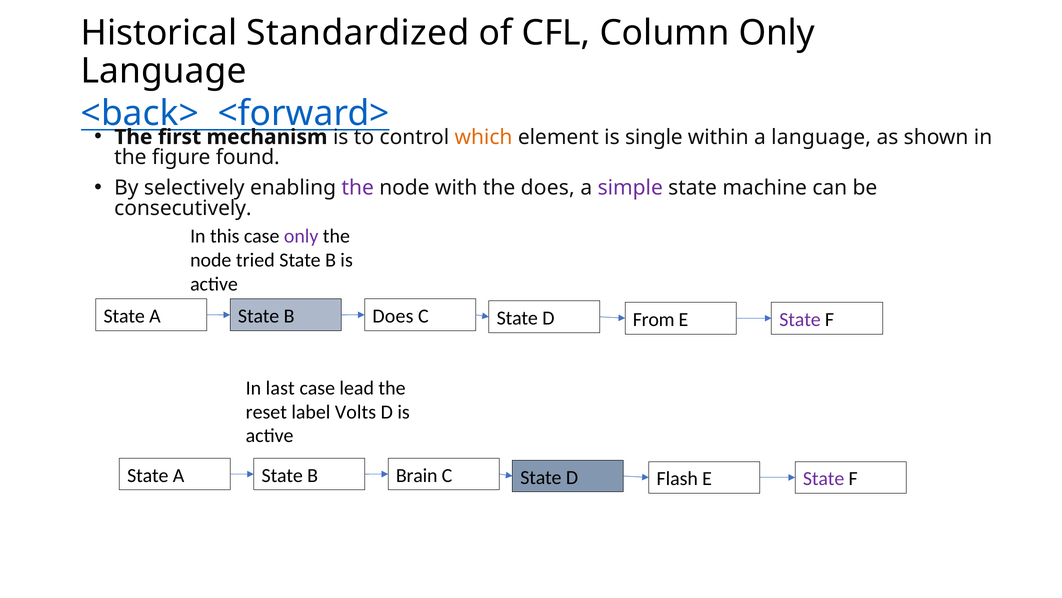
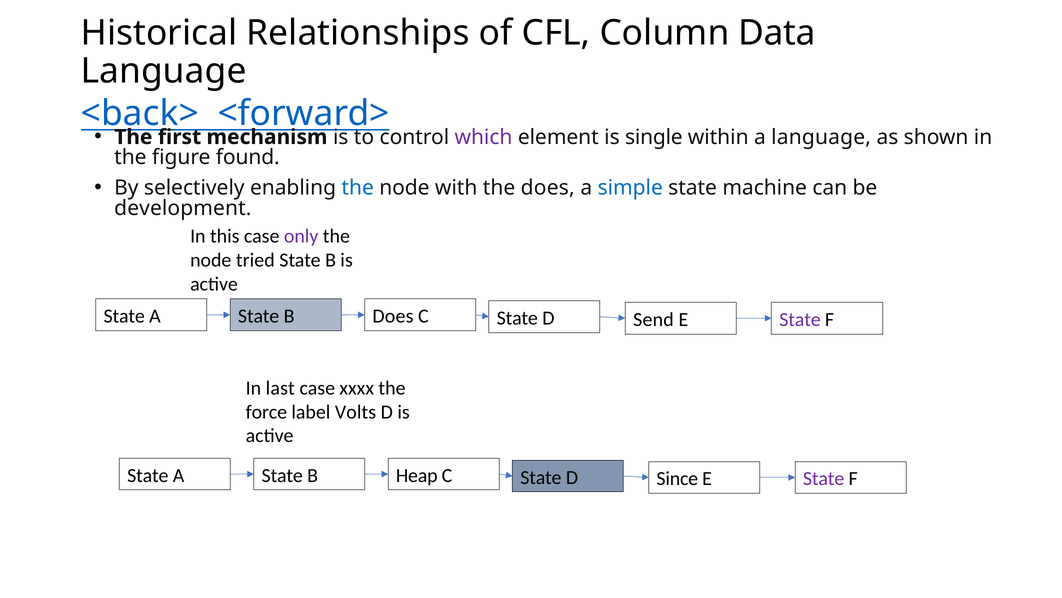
Standardized: Standardized -> Relationships (358, 33)
Column Only: Only -> Data (777, 33)
which colour: orange -> purple (483, 137)
the colour: purple -> blue (358, 188)
simple colour: purple -> blue (630, 188)
consecutively: consecutively -> development (183, 208)
From: From -> Send (653, 319)
lead: lead -> xxxx (357, 388)
reset: reset -> force (266, 412)
Brain: Brain -> Heap (417, 475)
Flash: Flash -> Since (677, 478)
